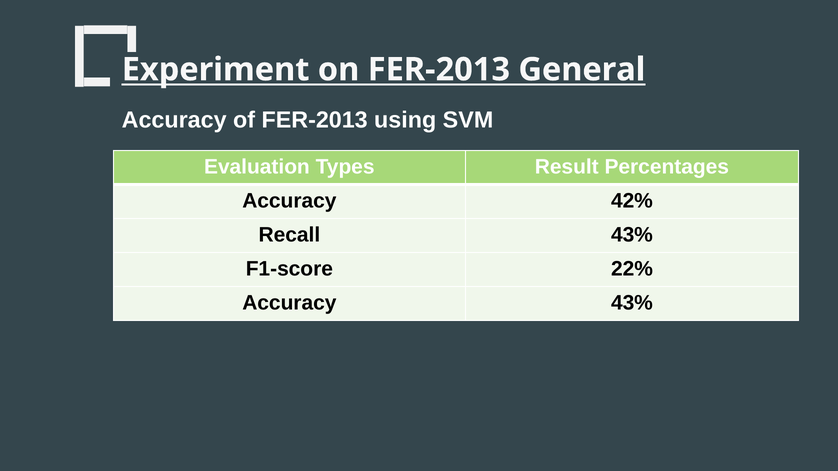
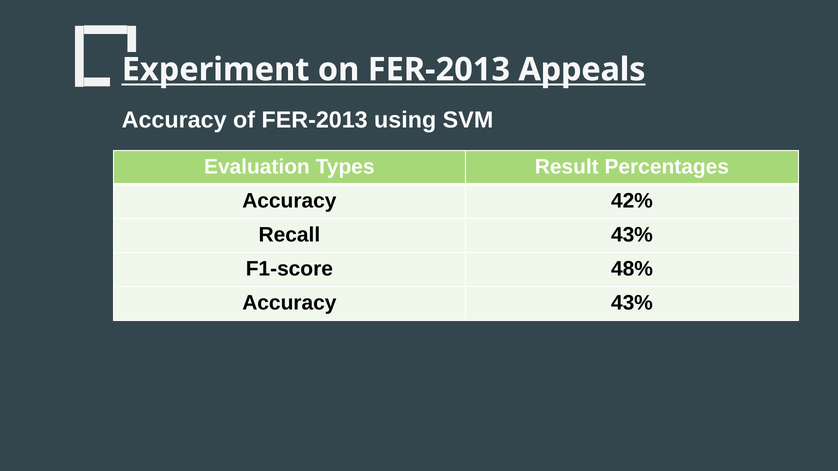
General: General -> Appeals (582, 70)
22%: 22% -> 48% (632, 269)
